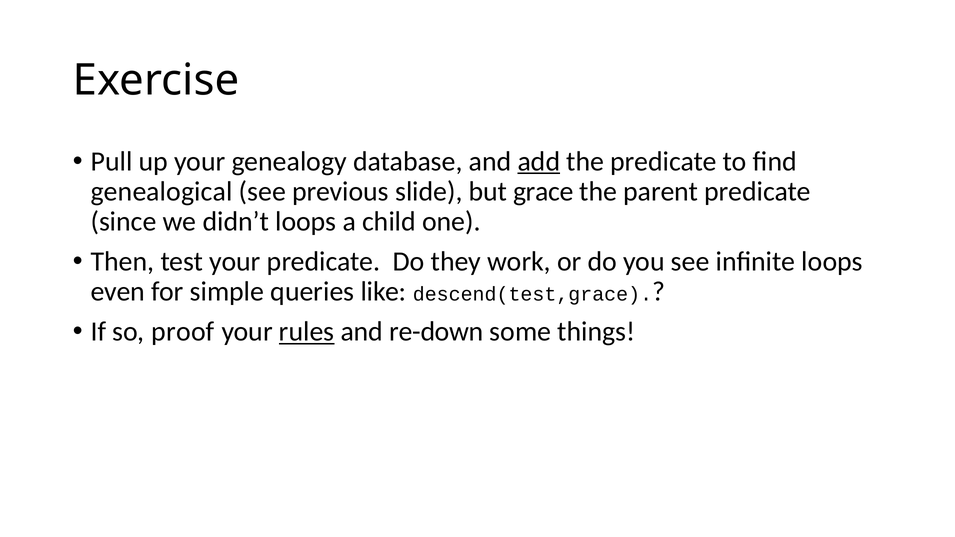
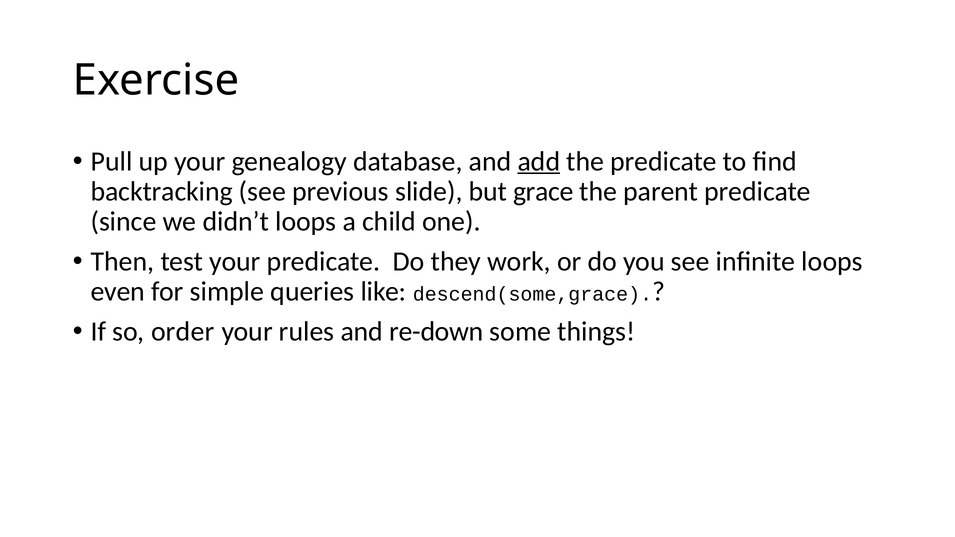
genealogical: genealogical -> backtracking (162, 192)
descend(test,grace: descend(test,grace -> descend(some,grace (532, 294)
proof: proof -> order (183, 332)
rules underline: present -> none (307, 332)
